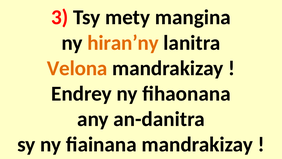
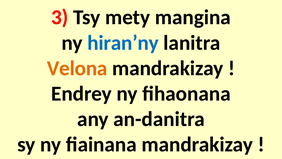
hiran’ny colour: orange -> blue (123, 43)
